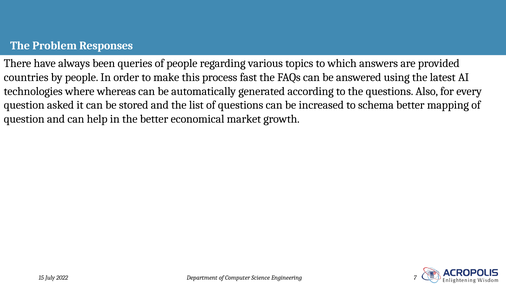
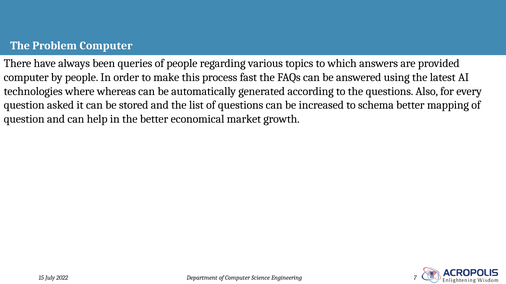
Problem Responses: Responses -> Computer (106, 46)
countries: countries -> computer (26, 78)
